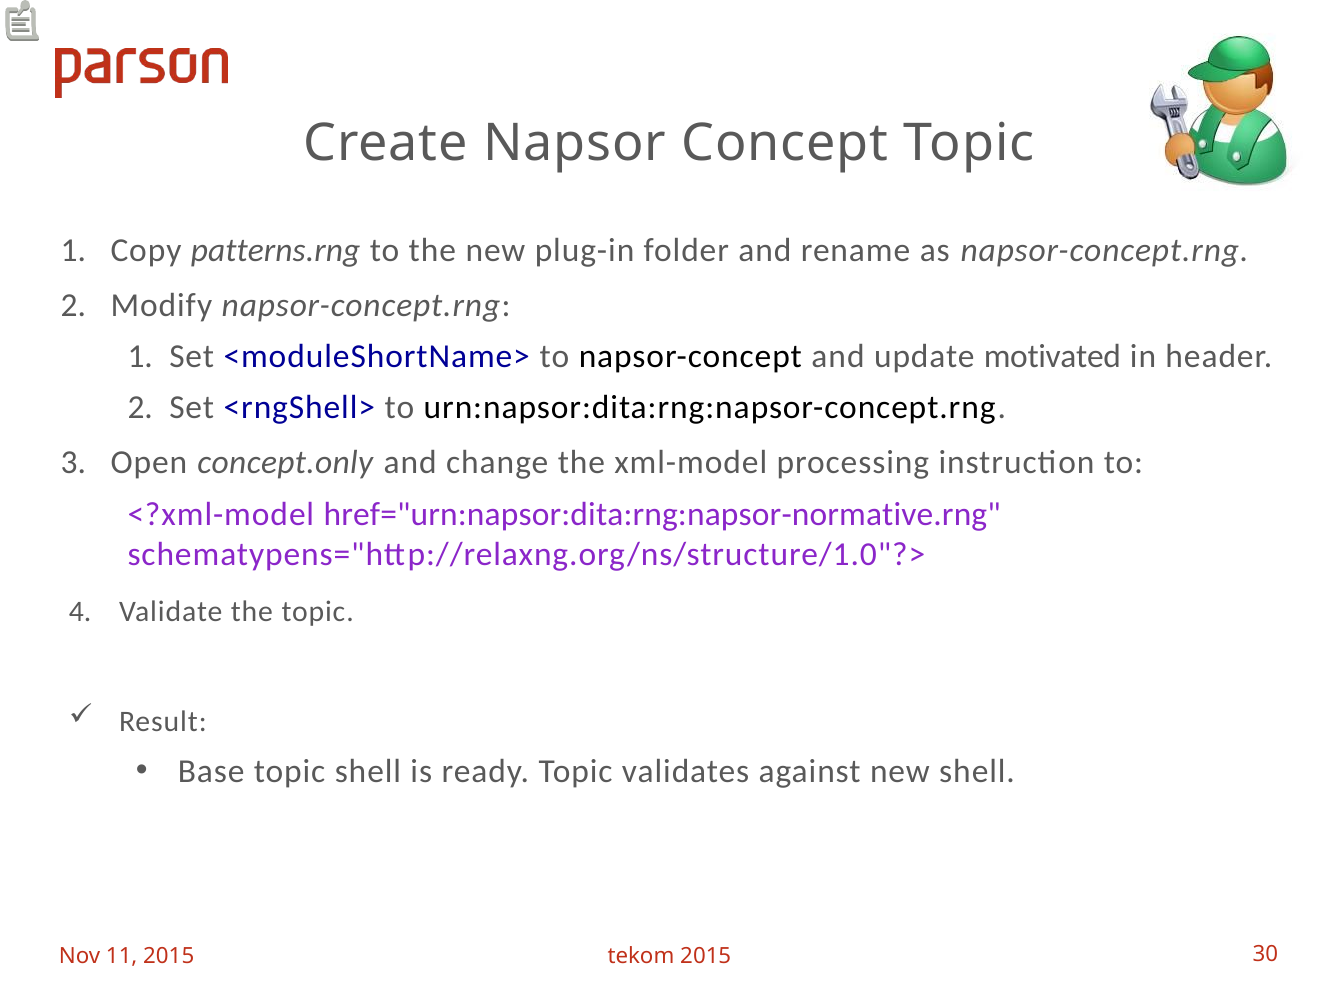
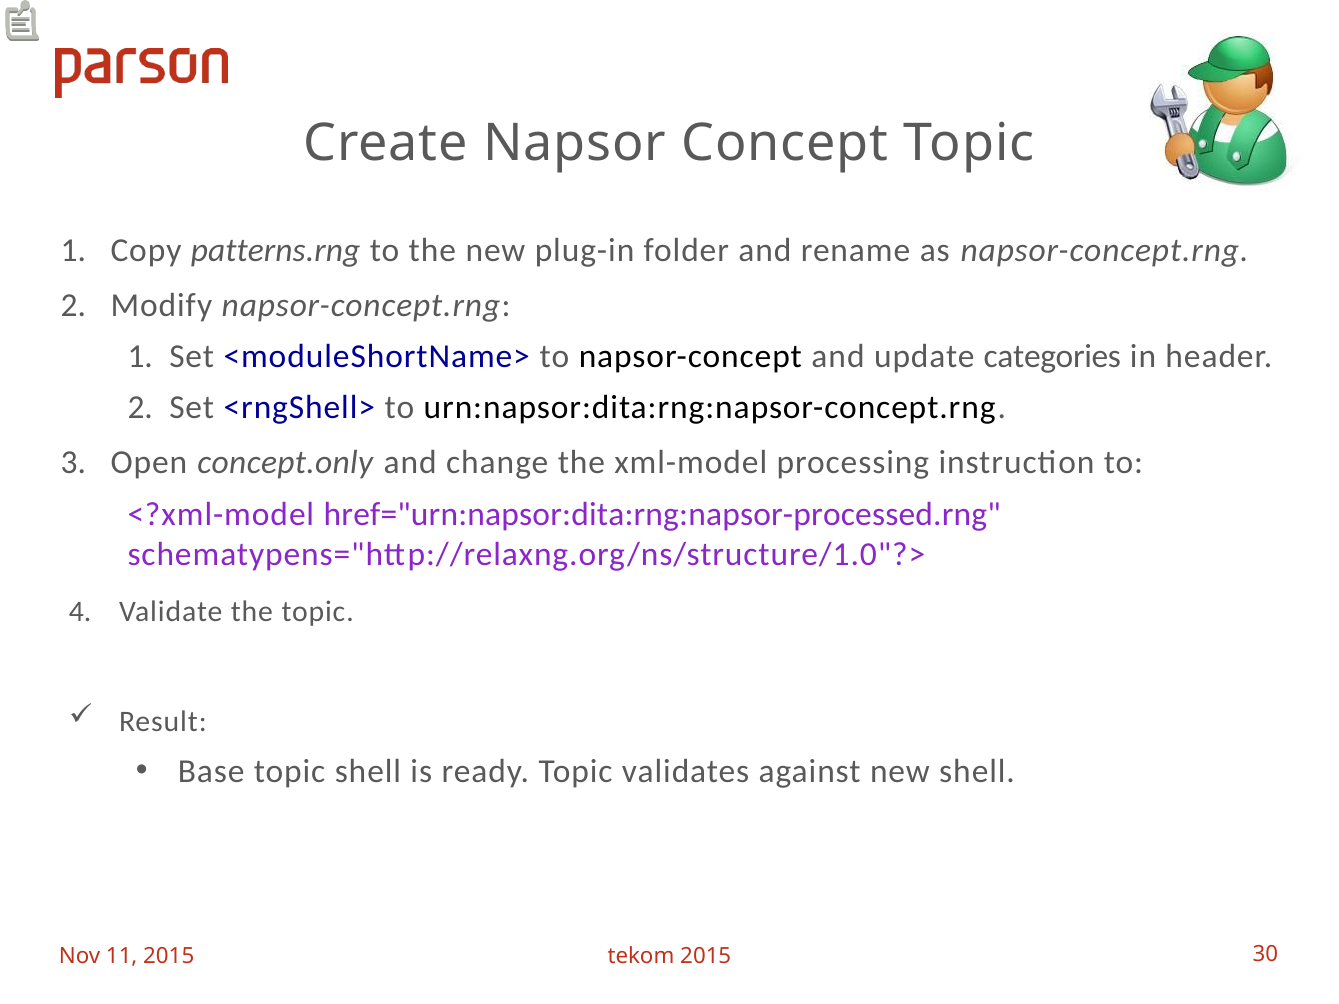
motivated: motivated -> categories (1052, 357)
href="urn:napsor:dita:rng:napsor-normative.rng: href="urn:napsor:dita:rng:napsor-normative.rng -> href="urn:napsor:dita:rng:napsor-processed.rng (662, 514)
